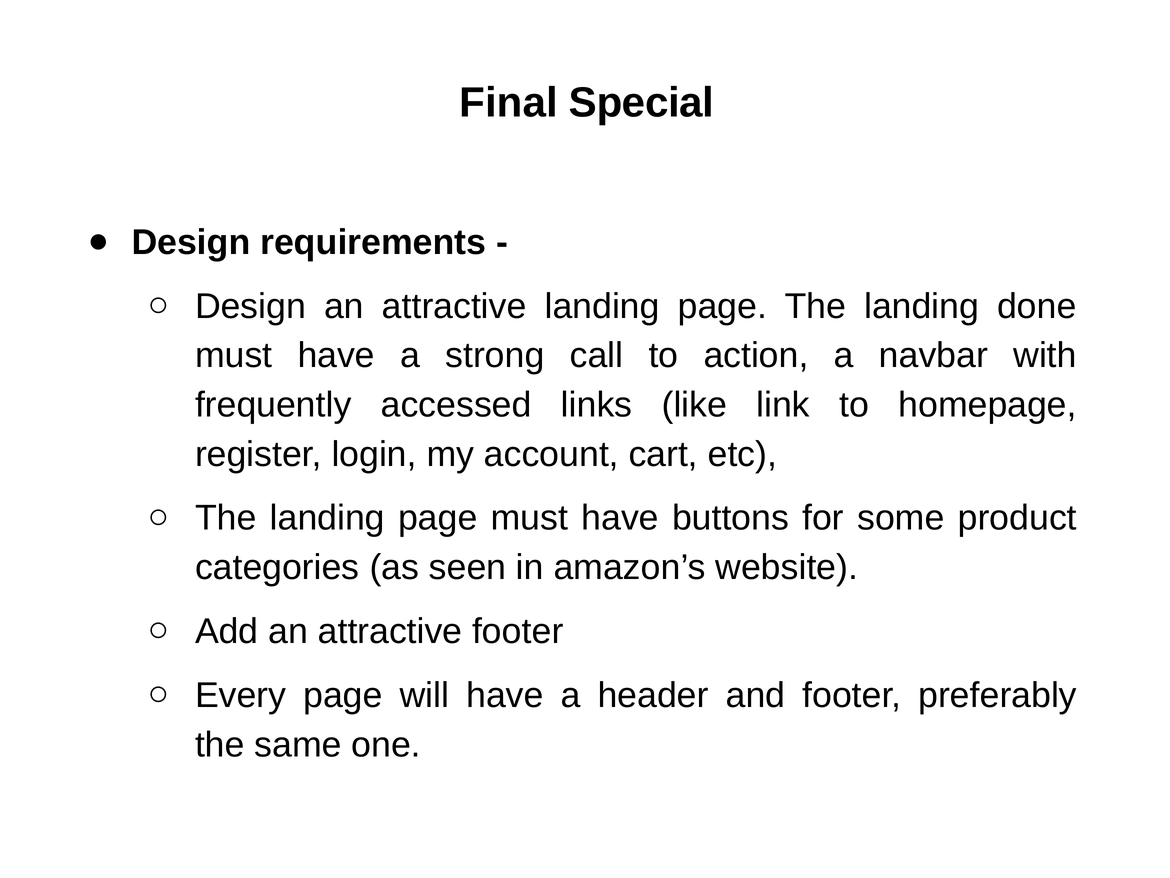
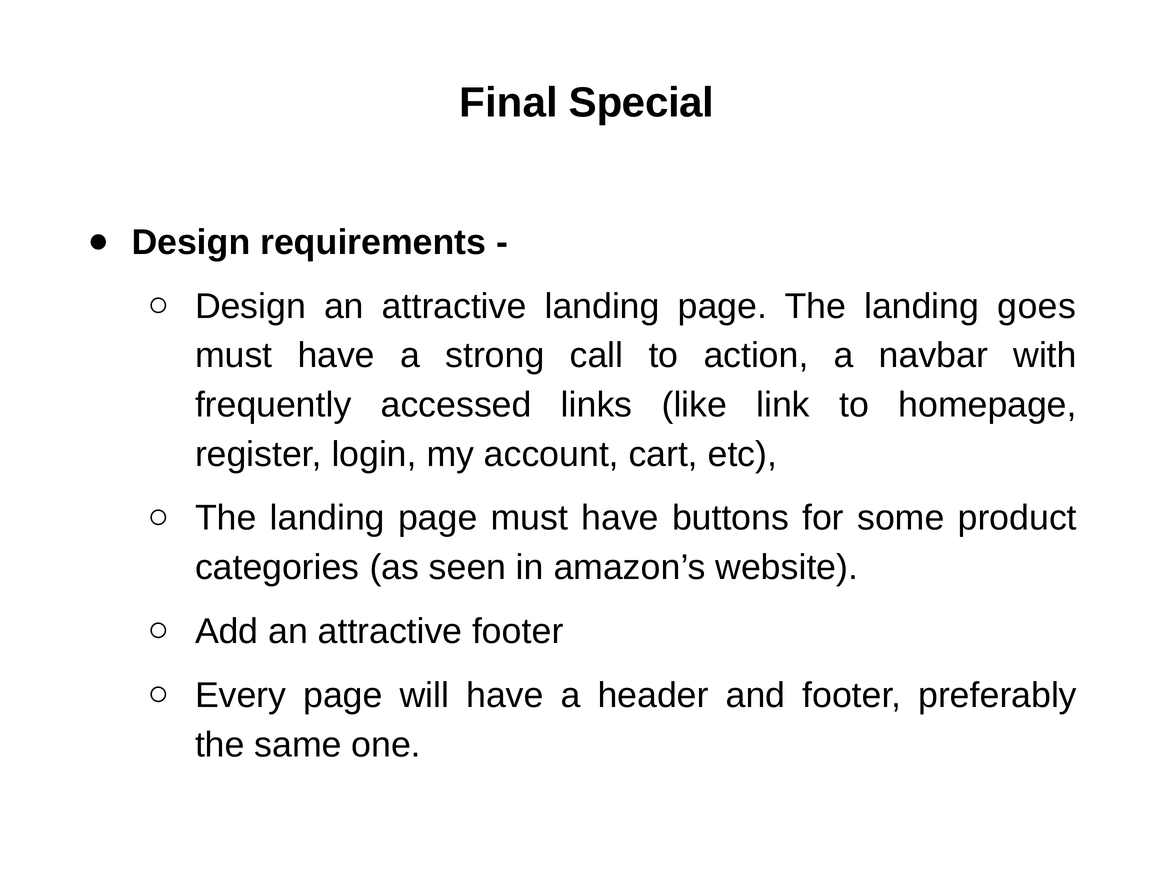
done: done -> goes (1037, 306)
